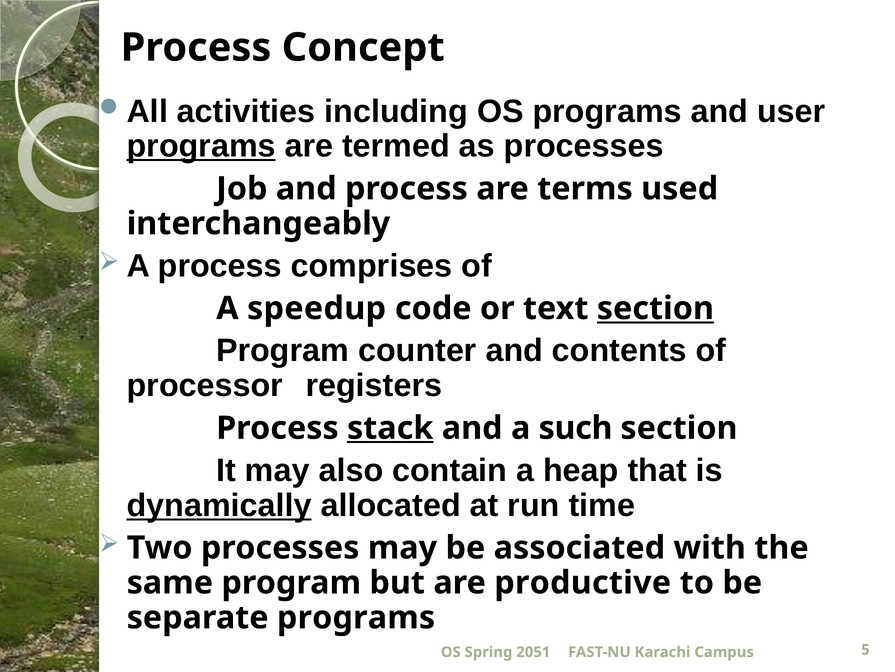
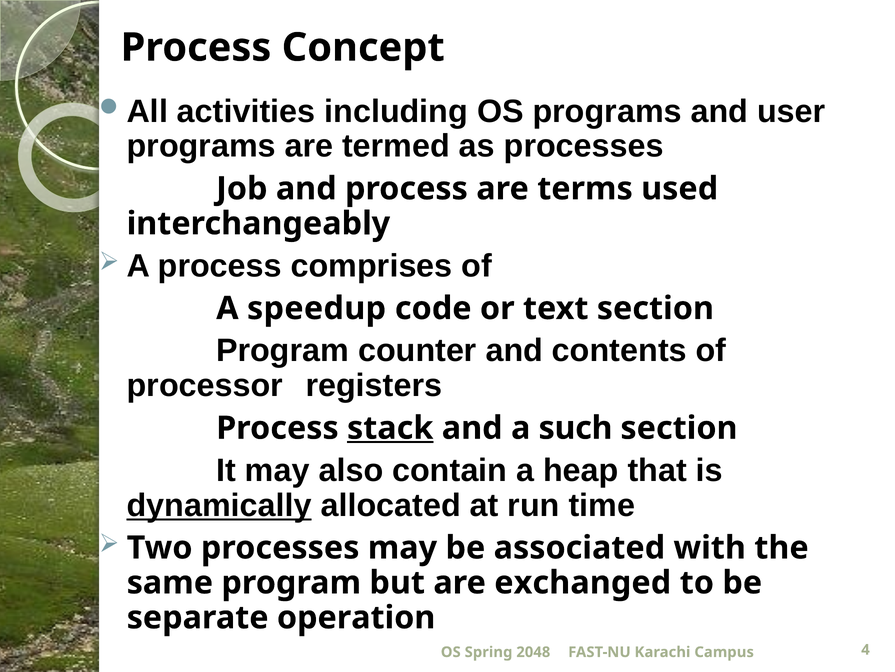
programs underline: present -> none (201, 146)
section underline: present -> none (655, 308)
productive: productive -> exchanged (583, 582)
separate programs: programs -> operation (356, 617)
2051: 2051 -> 2048 (533, 651)
5: 5 -> 4 (865, 649)
